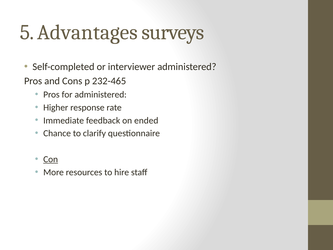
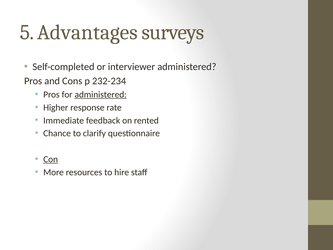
232-465: 232-465 -> 232-234 (109, 81)
administered underline: none -> present (101, 94)
ended: ended -> rented (146, 120)
